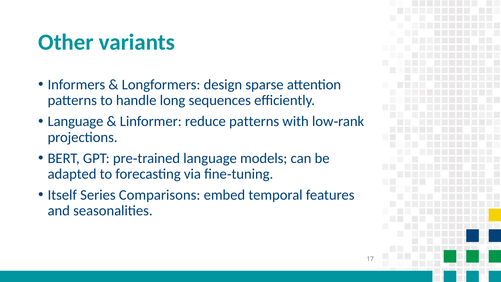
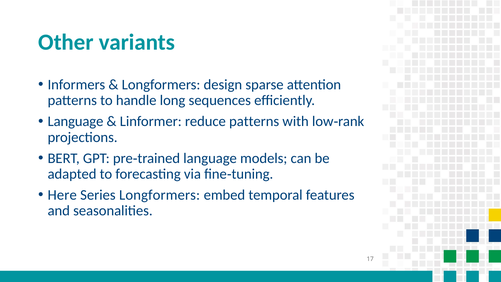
Itself: Itself -> Here (62, 195)
Series Comparisons: Comparisons -> Longformers (160, 195)
